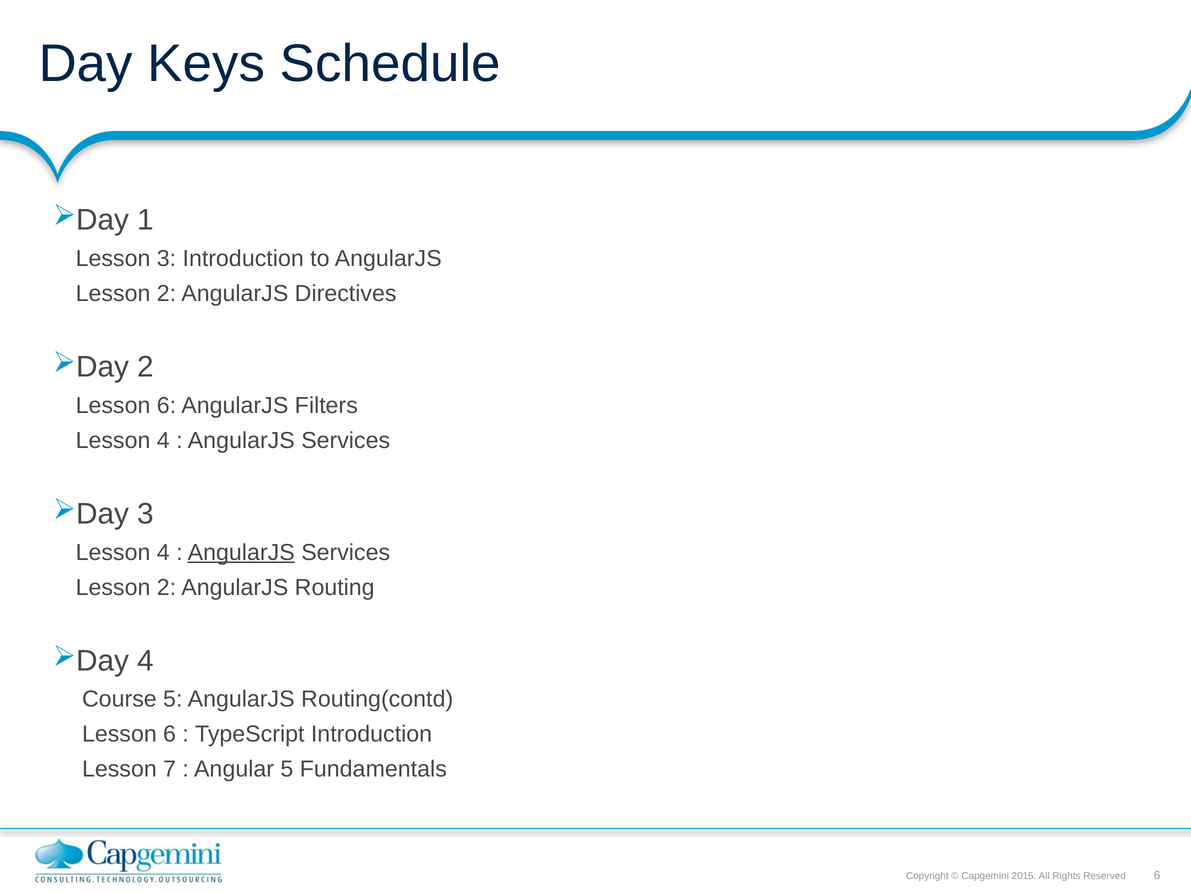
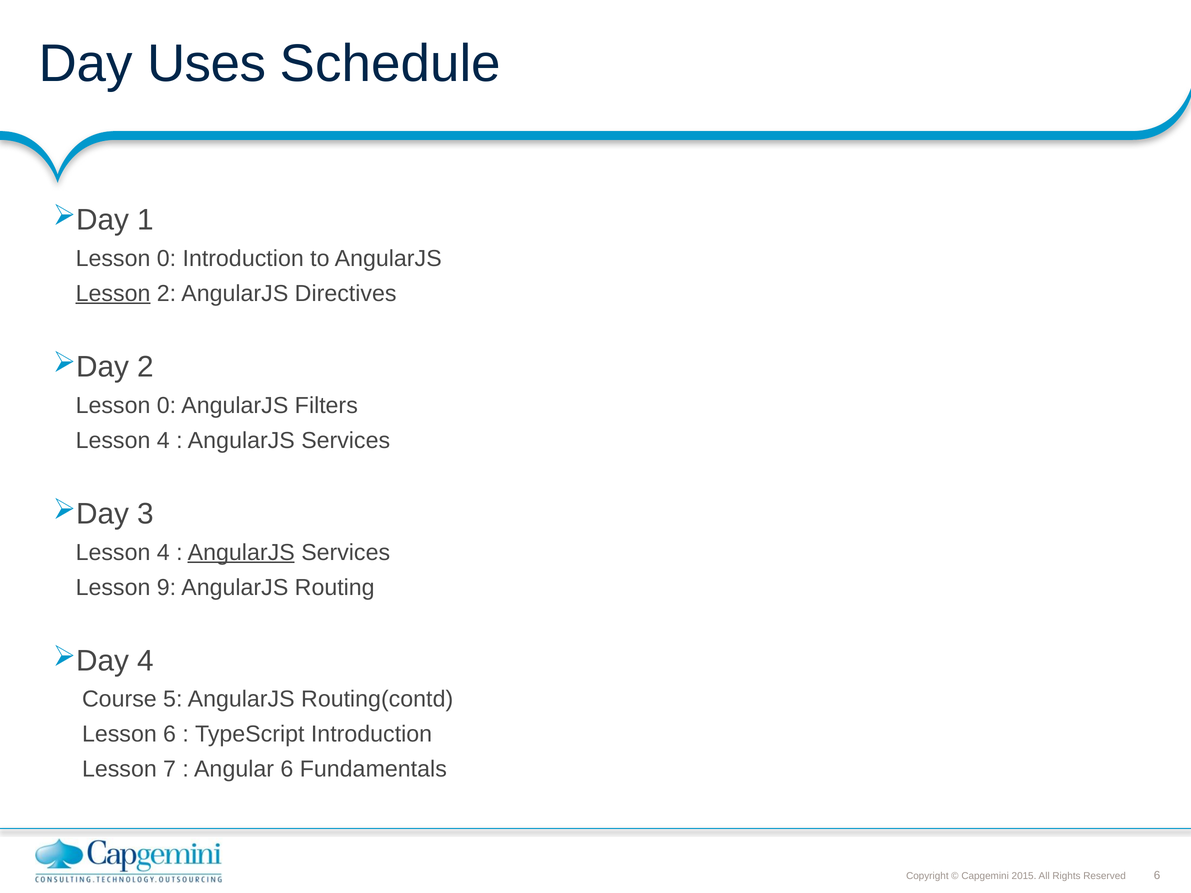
Keys: Keys -> Uses (207, 64)
3: 3 -> 0 (166, 259)
Lesson underline: none -> present (113, 294)
6: 6 -> 0 (166, 406)
2: 2 -> 9 (166, 588)
Angular 5: 5 -> 6 (287, 770)
